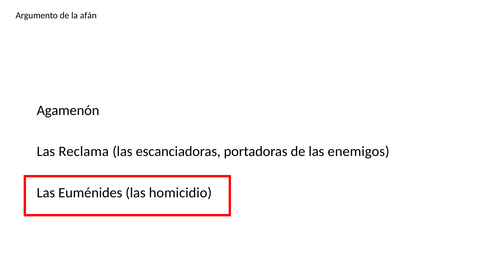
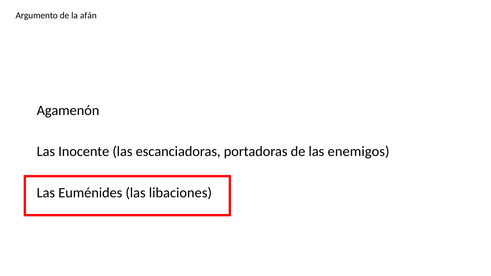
Reclama: Reclama -> Inocente (84, 152)
homicidio: homicidio -> libaciones (180, 193)
